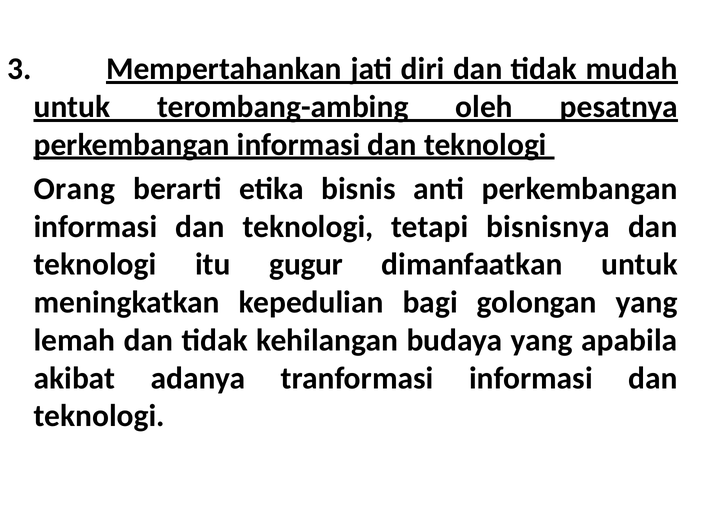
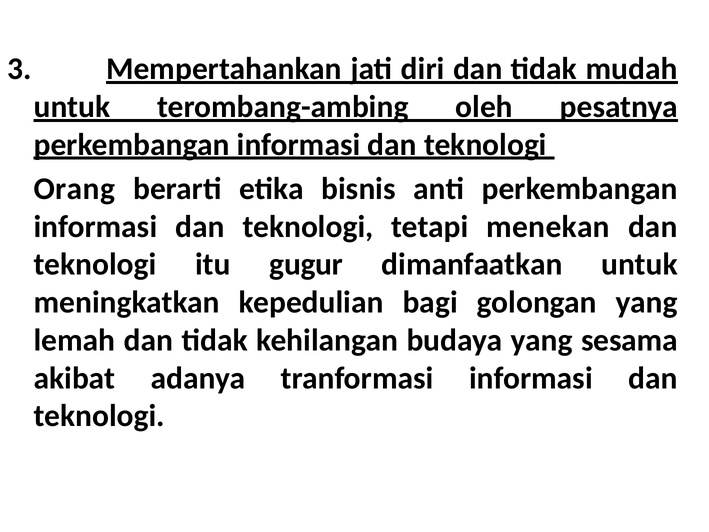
bisnisnya: bisnisnya -> menekan (548, 227)
apabila: apabila -> sesama (629, 340)
